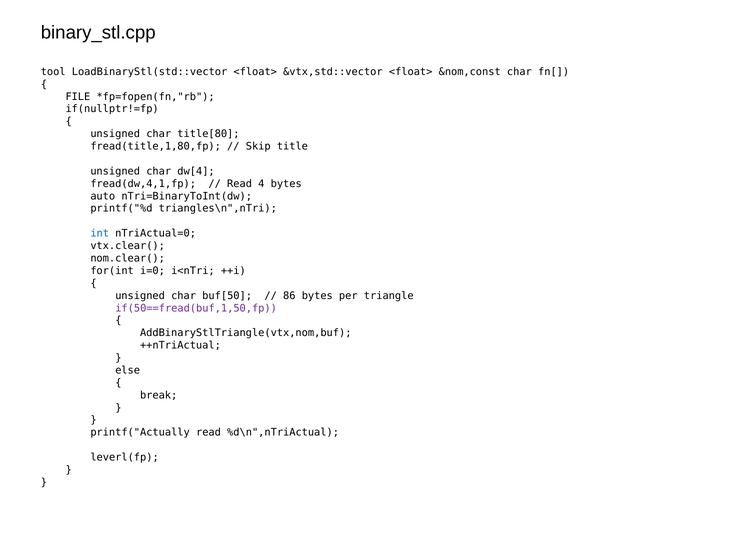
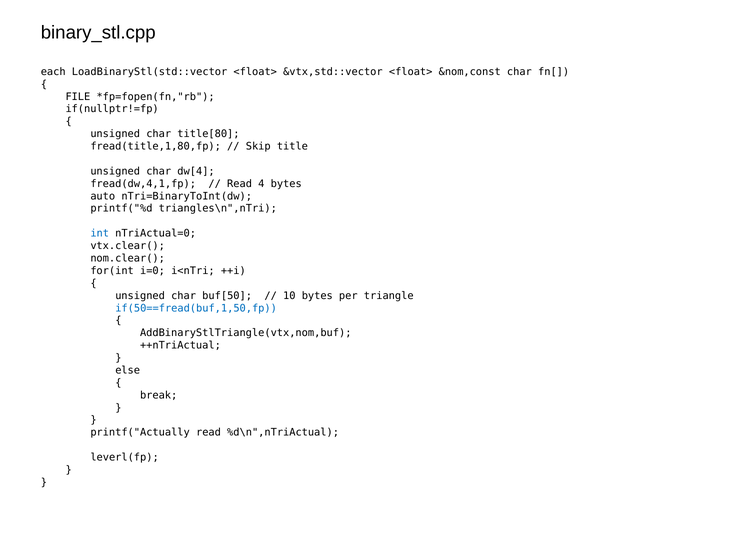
tool: tool -> each (53, 72)
86: 86 -> 10 (289, 296)
if(50==fread(buf,1,50,fp colour: purple -> blue (196, 308)
